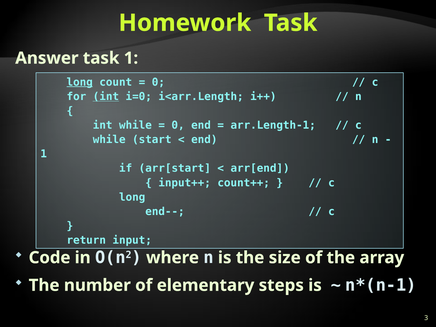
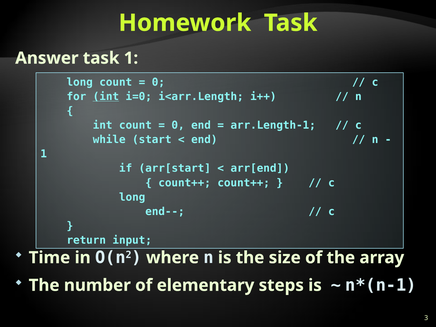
long underline: present -> none (80, 82)
int while: while -> count (135, 125)
input++: input++ -> count++ (185, 183)
Code: Code -> Time (49, 258)
